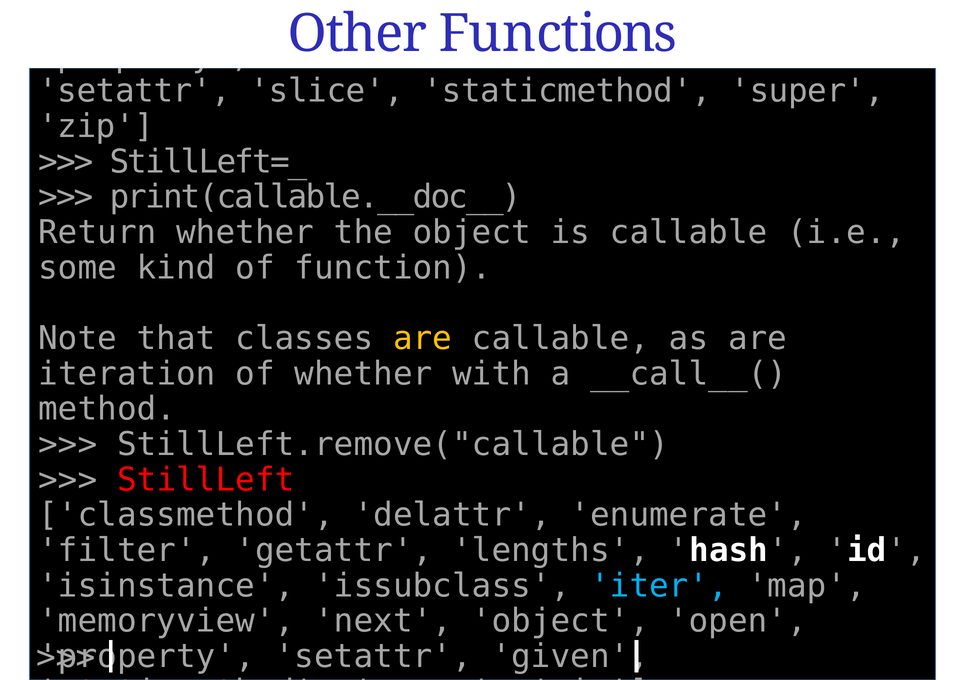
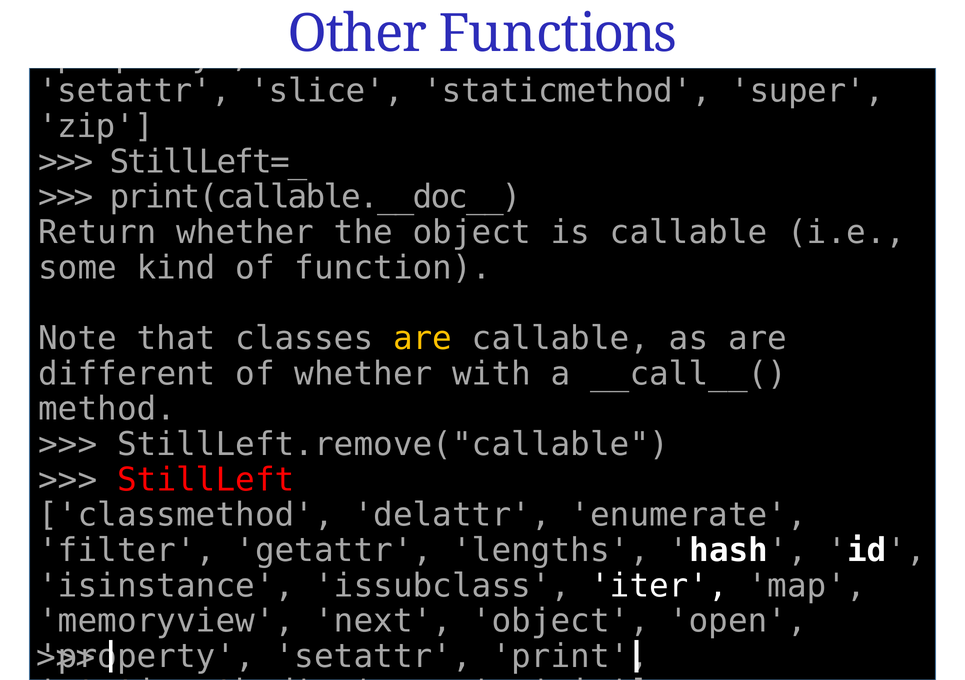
iteration: iteration -> different (127, 374)
iter colour: light blue -> white (659, 585)
given: given -> print (570, 656)
